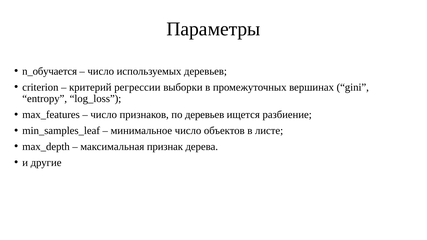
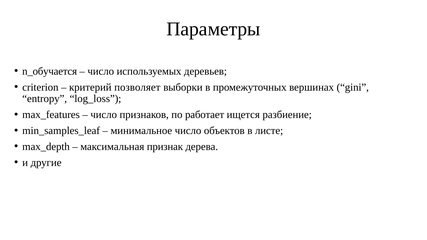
регрессии: регрессии -> позволяет (137, 87)
по деревьев: деревьев -> работает (205, 115)
